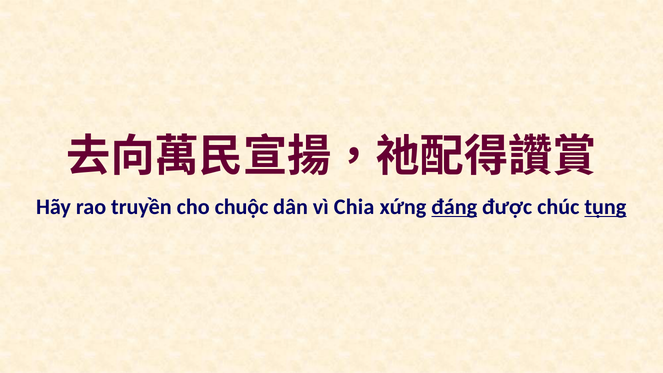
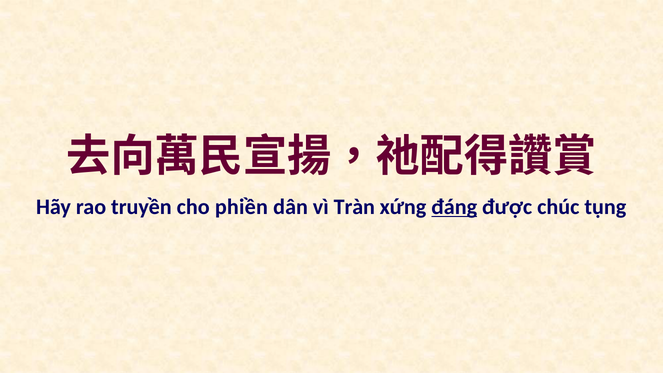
chuộc: chuộc -> phiền (241, 207)
Chia: Chia -> Tràn (354, 207)
tụng underline: present -> none (605, 207)
